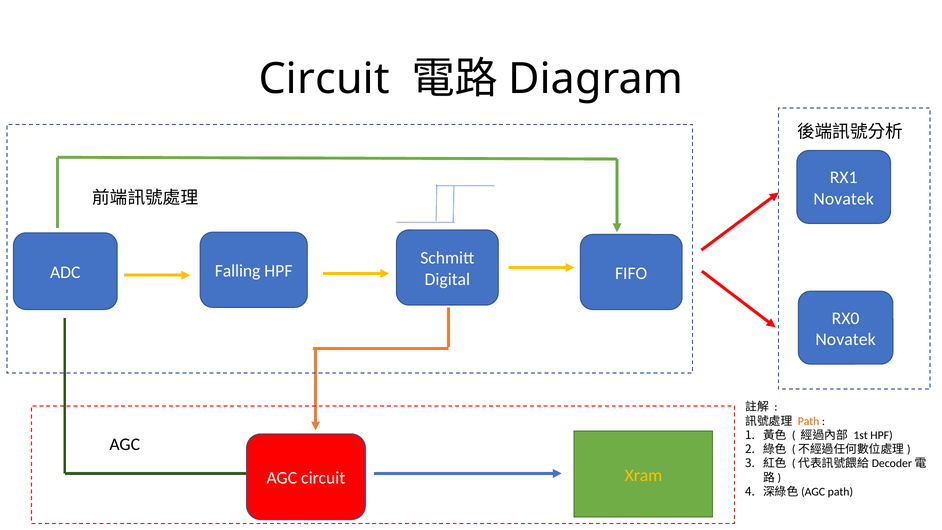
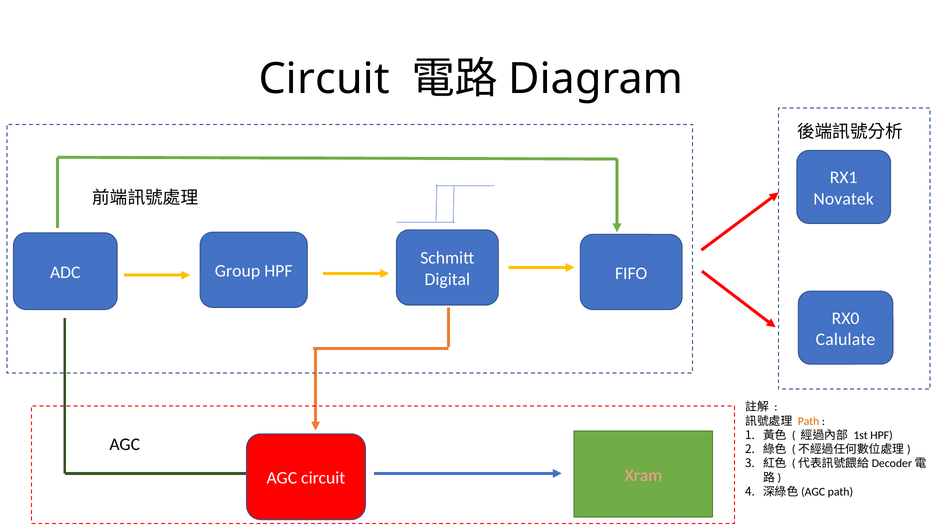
Falling: Falling -> Group (238, 271)
Novatek: Novatek -> Calulate (846, 339)
Xram colour: yellow -> pink (643, 475)
